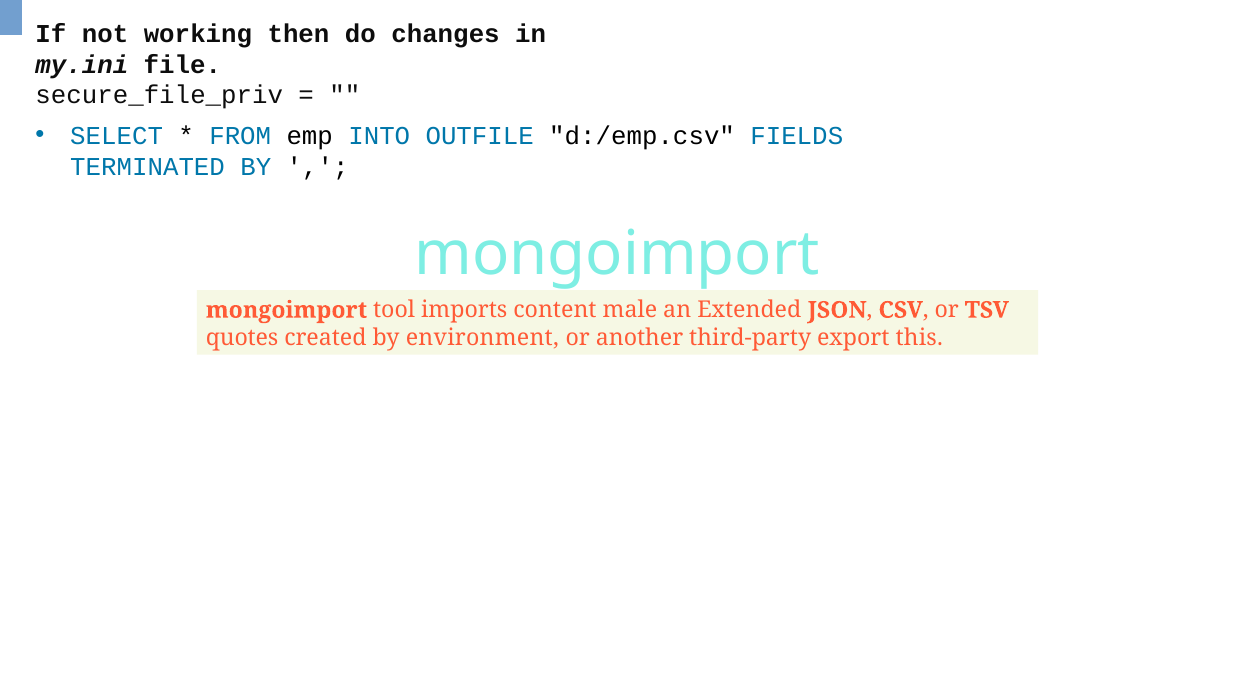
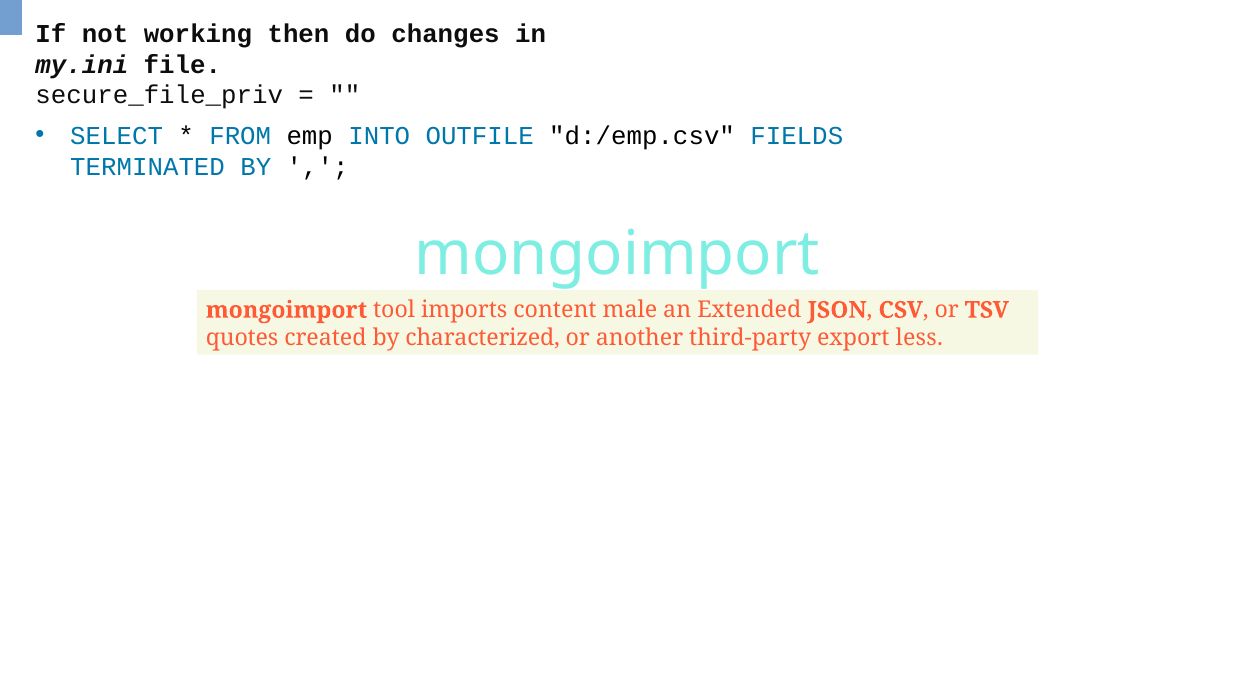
environment: environment -> characterized (483, 338)
this: this -> less (919, 338)
